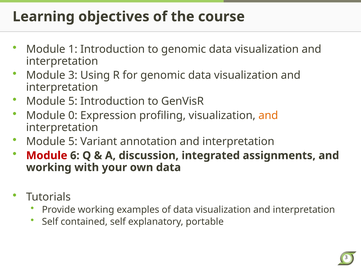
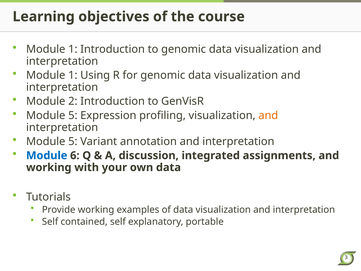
3: 3 -> 1 (73, 75)
5: 5 -> 2 (73, 101)
0: 0 -> 5 (73, 115)
Module colour: red -> blue (47, 155)
